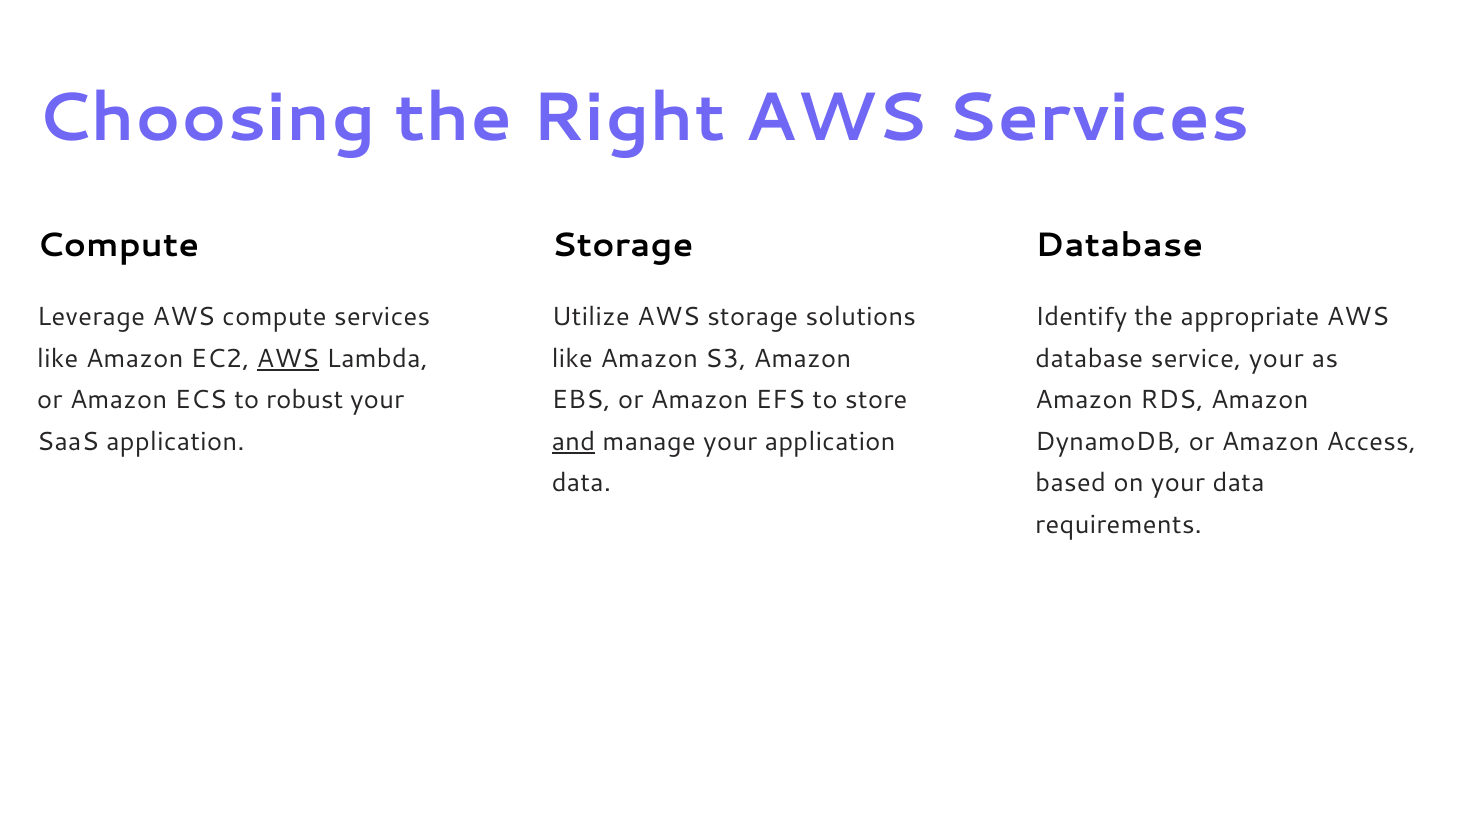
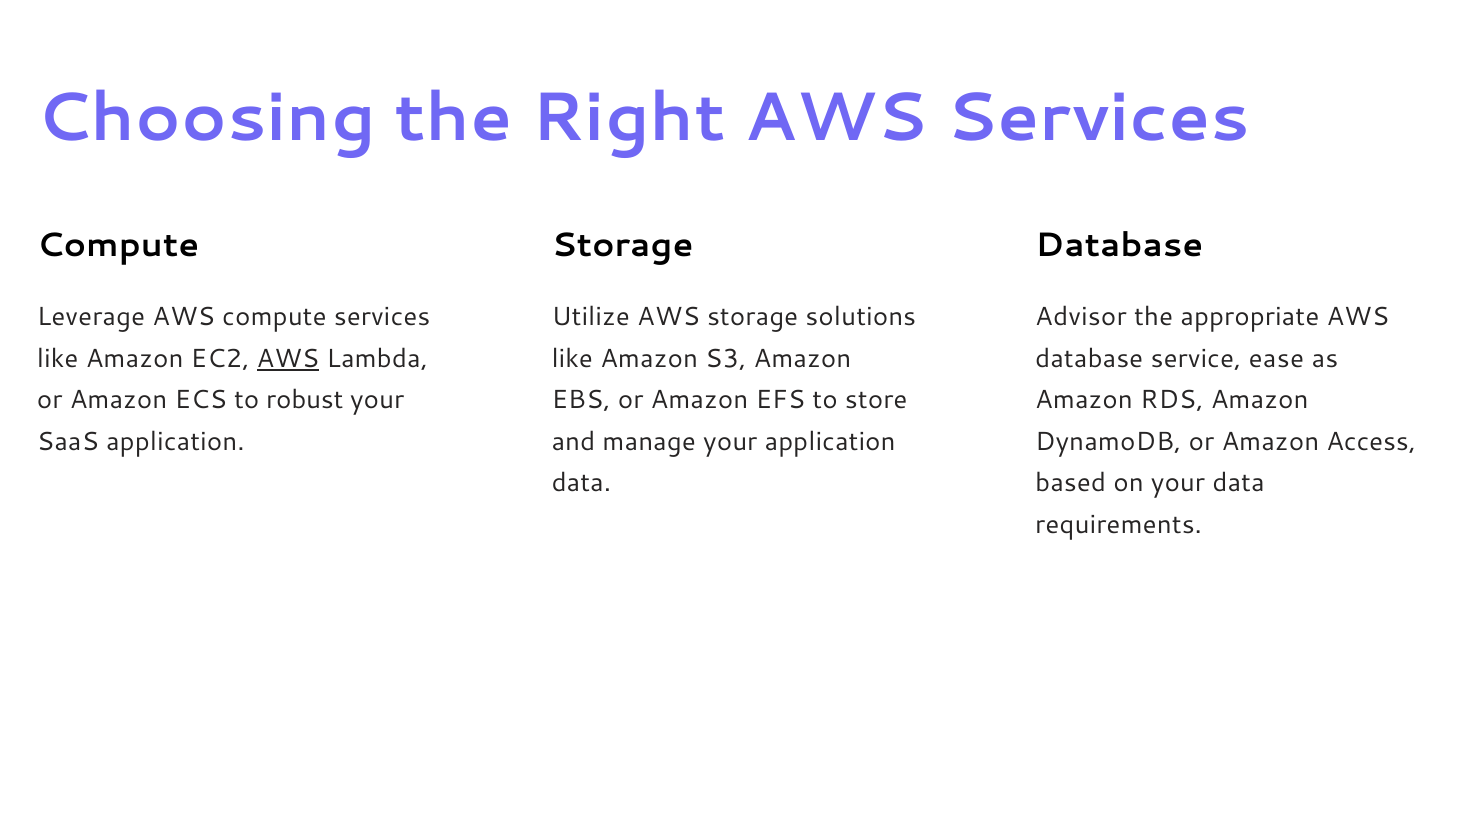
Identify: Identify -> Advisor (1081, 317)
service your: your -> ease (1276, 359)
and underline: present -> none (573, 442)
